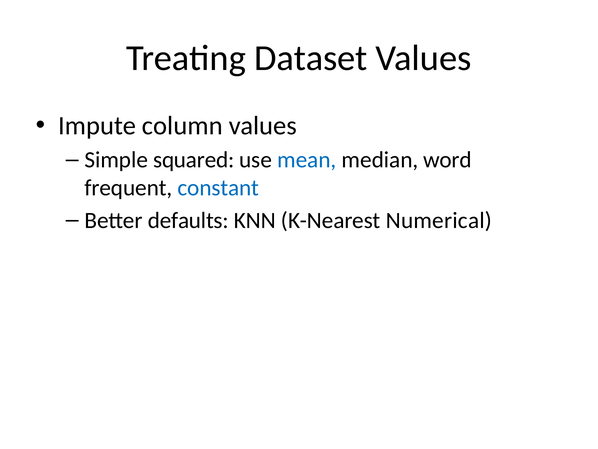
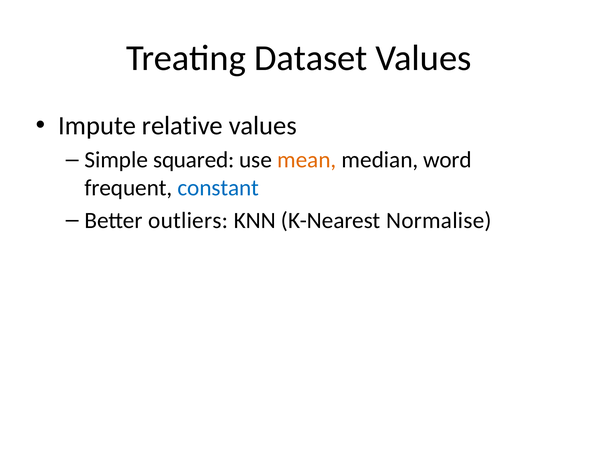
column: column -> relative (182, 125)
mean colour: blue -> orange (307, 160)
defaults: defaults -> outliers (188, 220)
Numerical: Numerical -> Normalise (439, 220)
